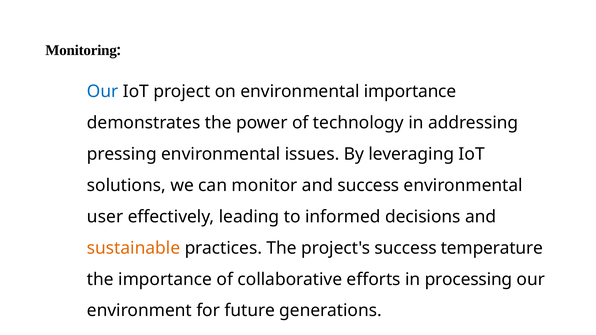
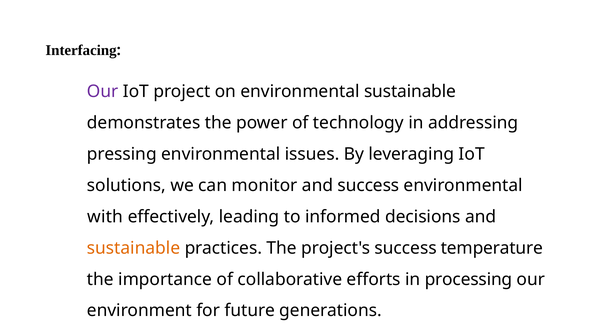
Monitoring: Monitoring -> Interfacing (81, 50)
Our colour: blue -> purple (103, 92)
environmental importance: importance -> sustainable (410, 92)
user: user -> with (105, 217)
